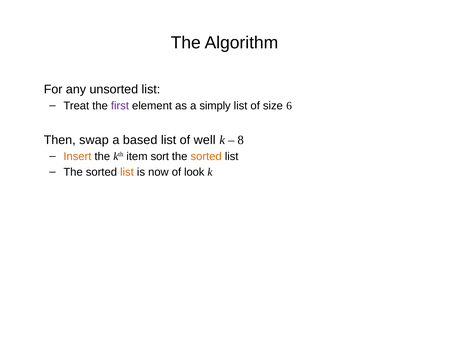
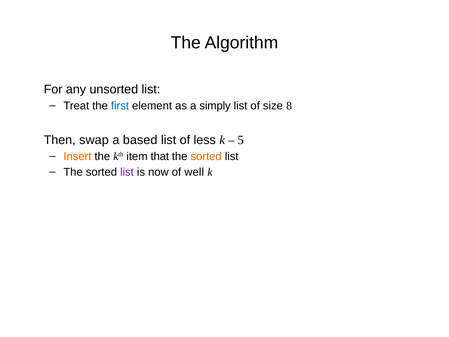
first colour: purple -> blue (120, 106)
6: 6 -> 8 (289, 106)
well: well -> less (205, 140)
8: 8 -> 5 (241, 140)
sort: sort -> that (160, 156)
list colour: orange -> purple (127, 172)
look: look -> well (194, 172)
